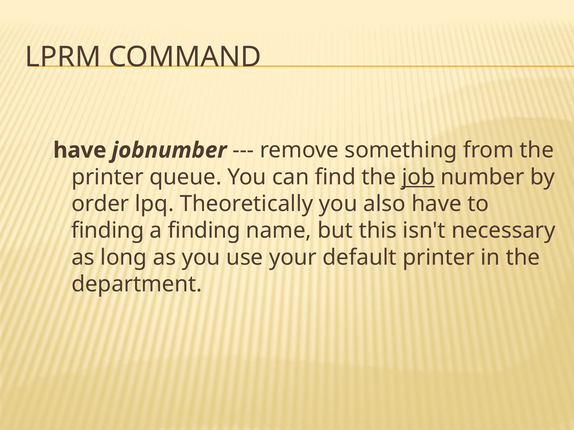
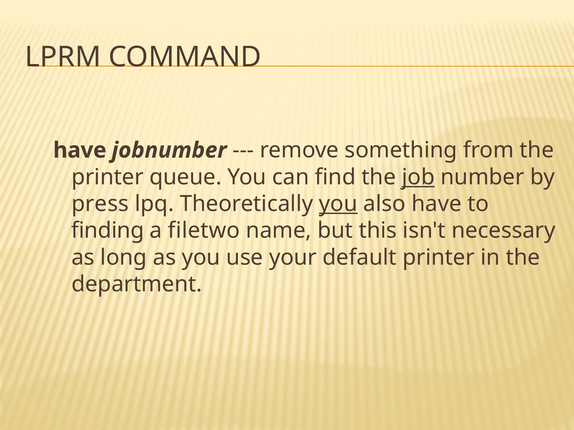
order: order -> press (100, 204)
you underline: none -> present (338, 204)
a finding: finding -> filetwo (204, 231)
